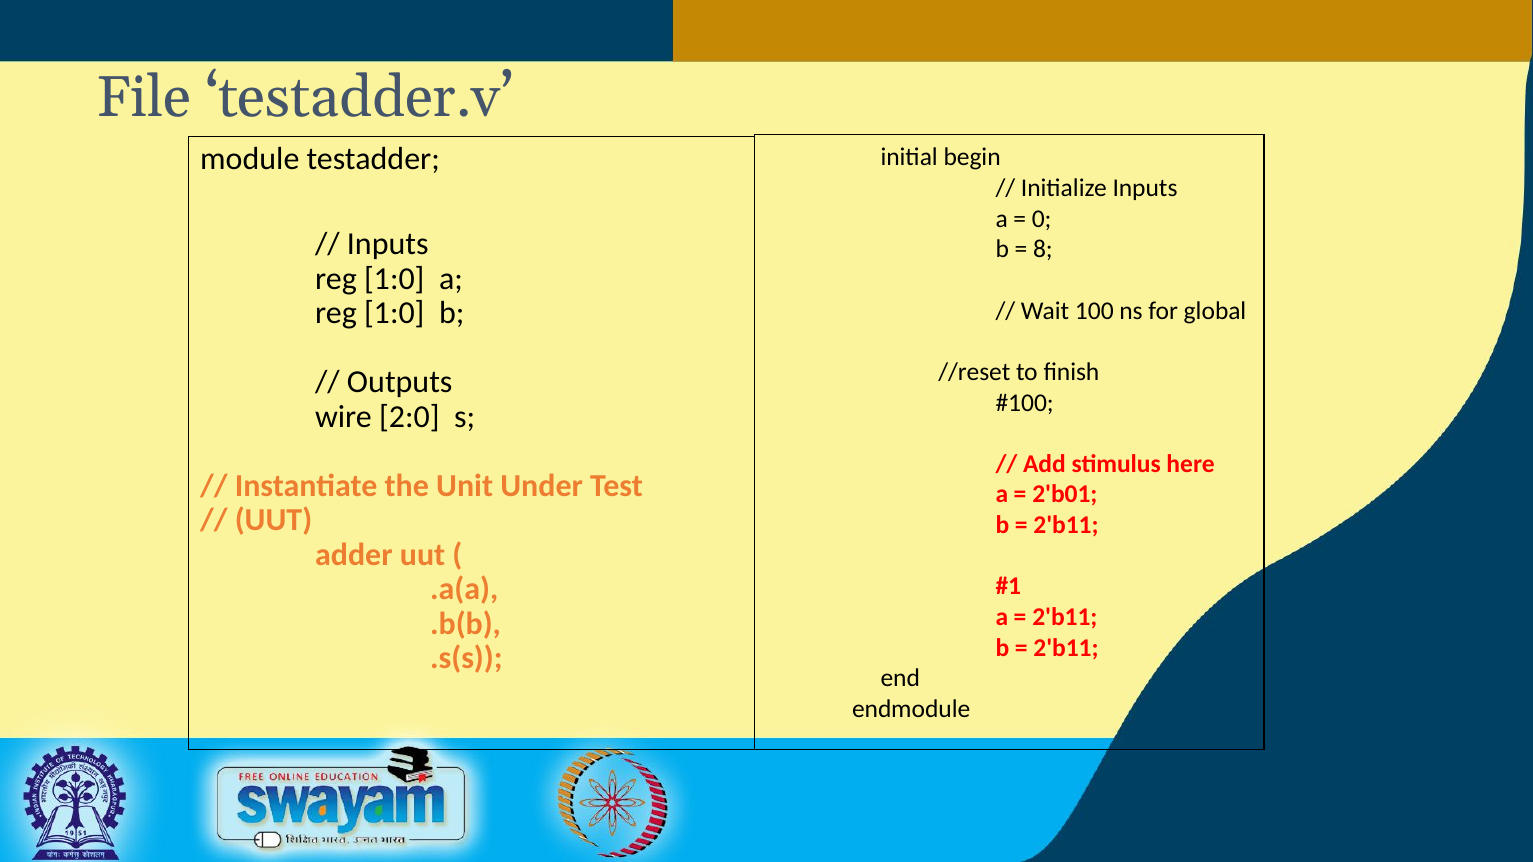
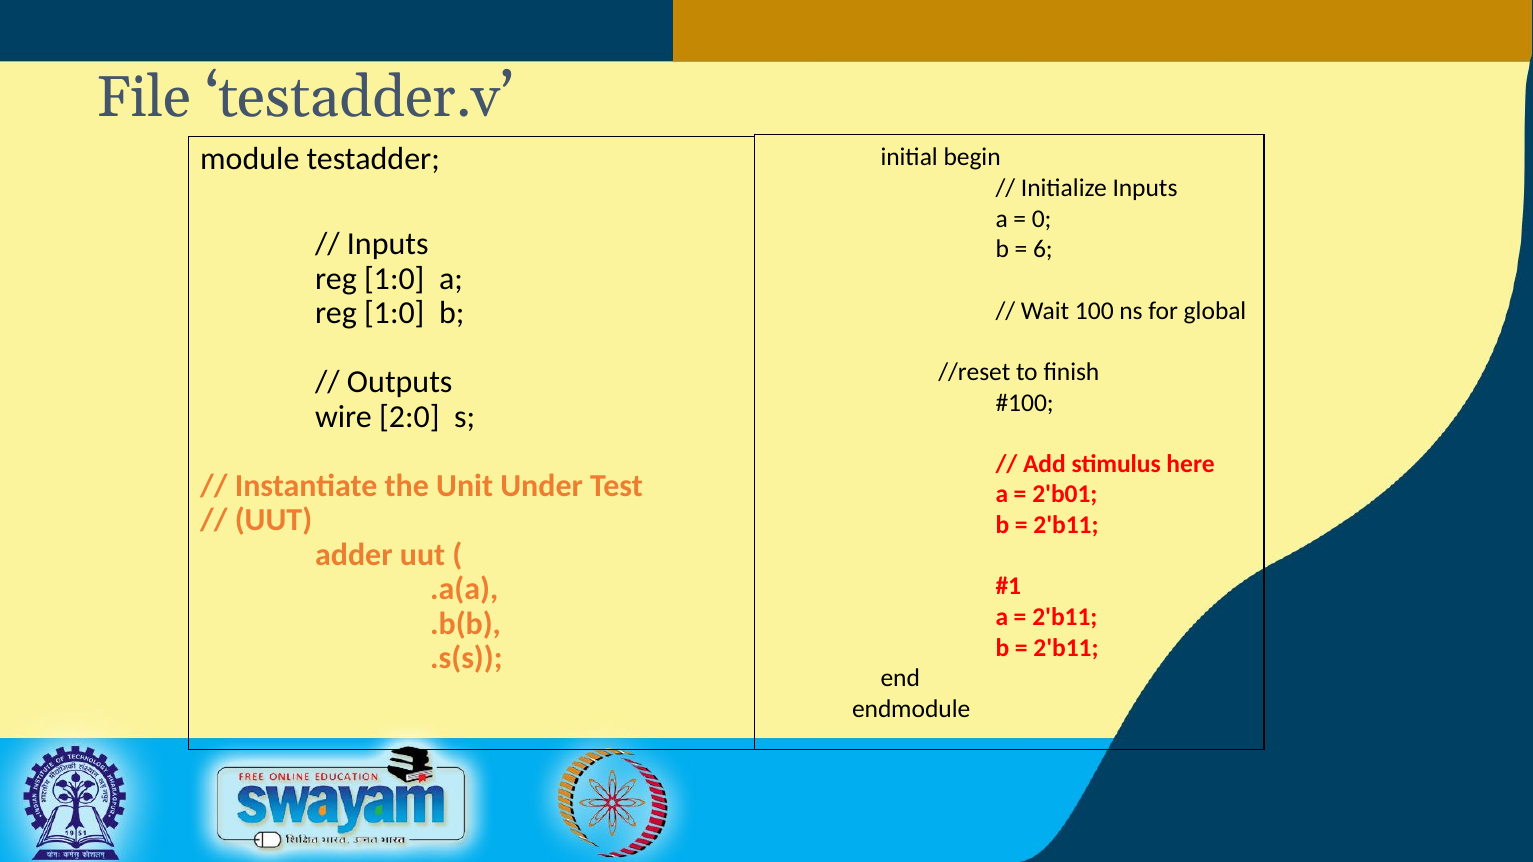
8: 8 -> 6 (1043, 249)
